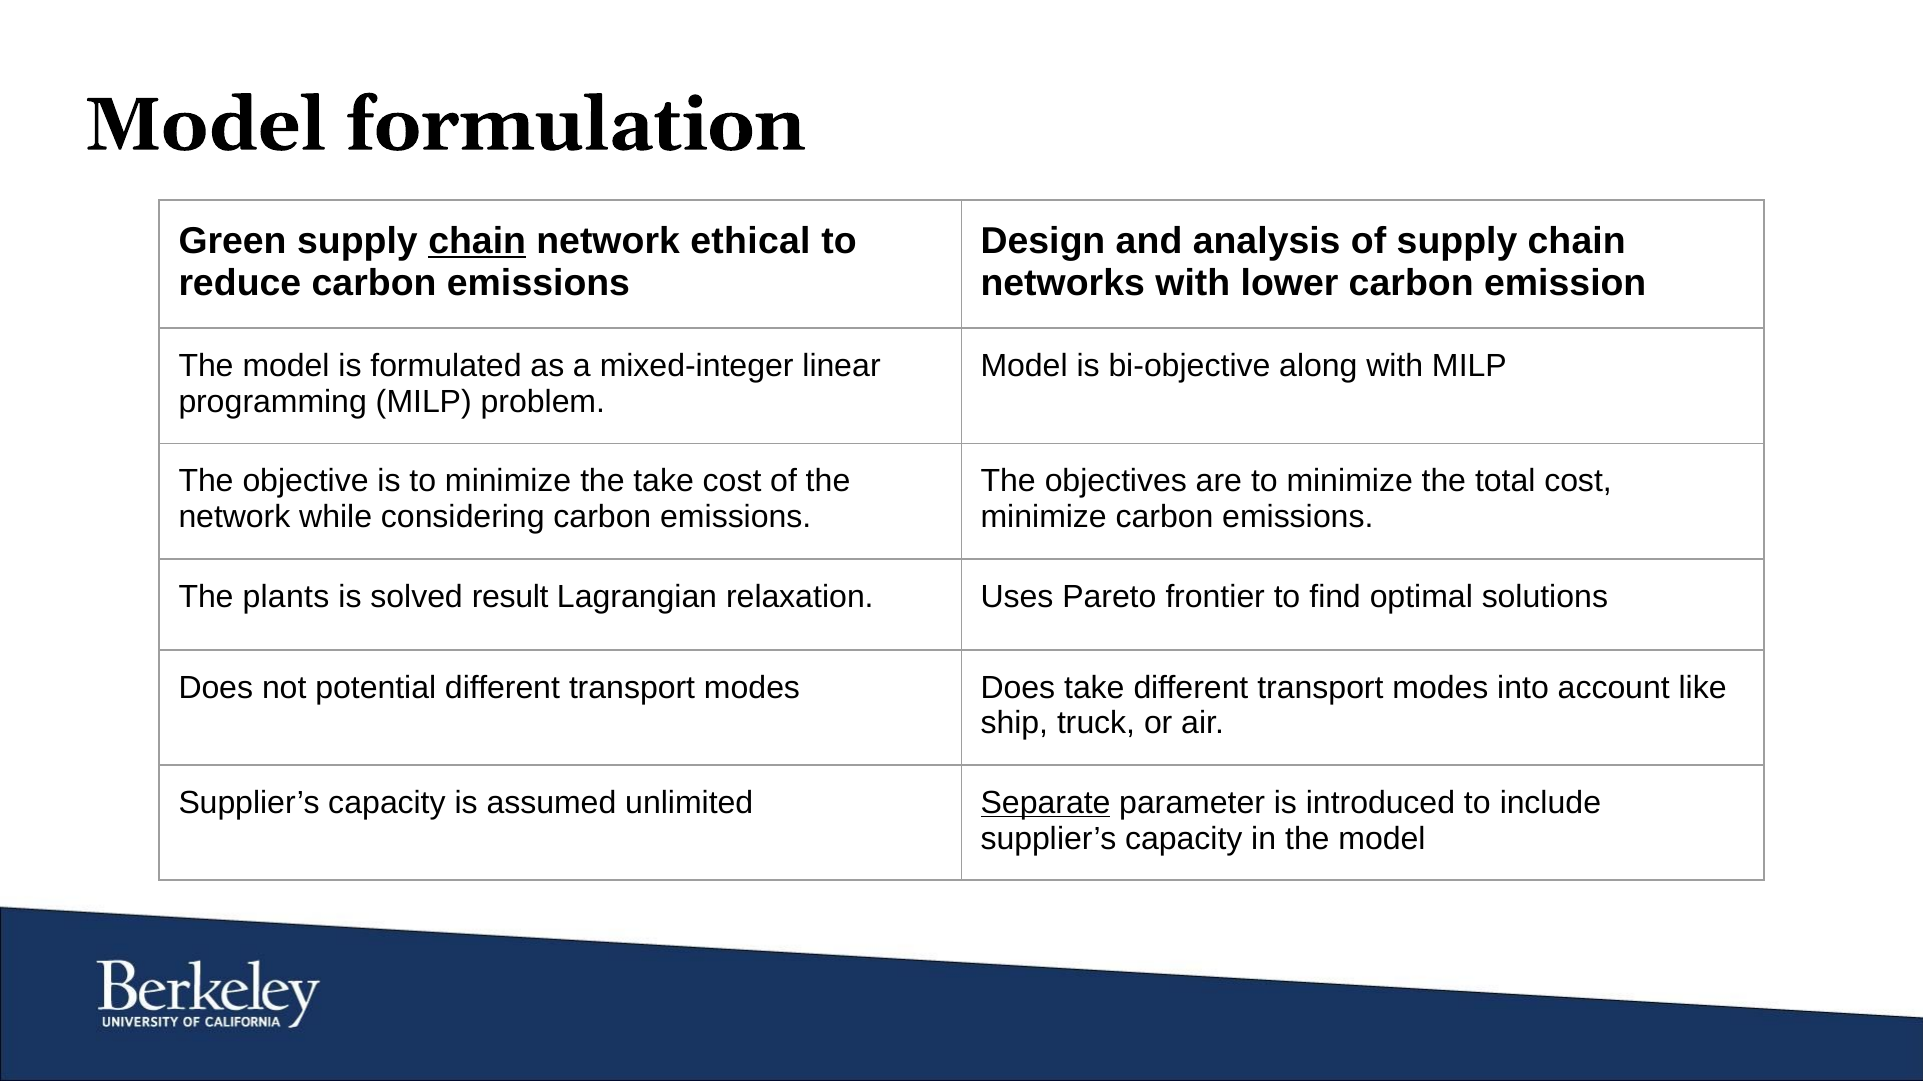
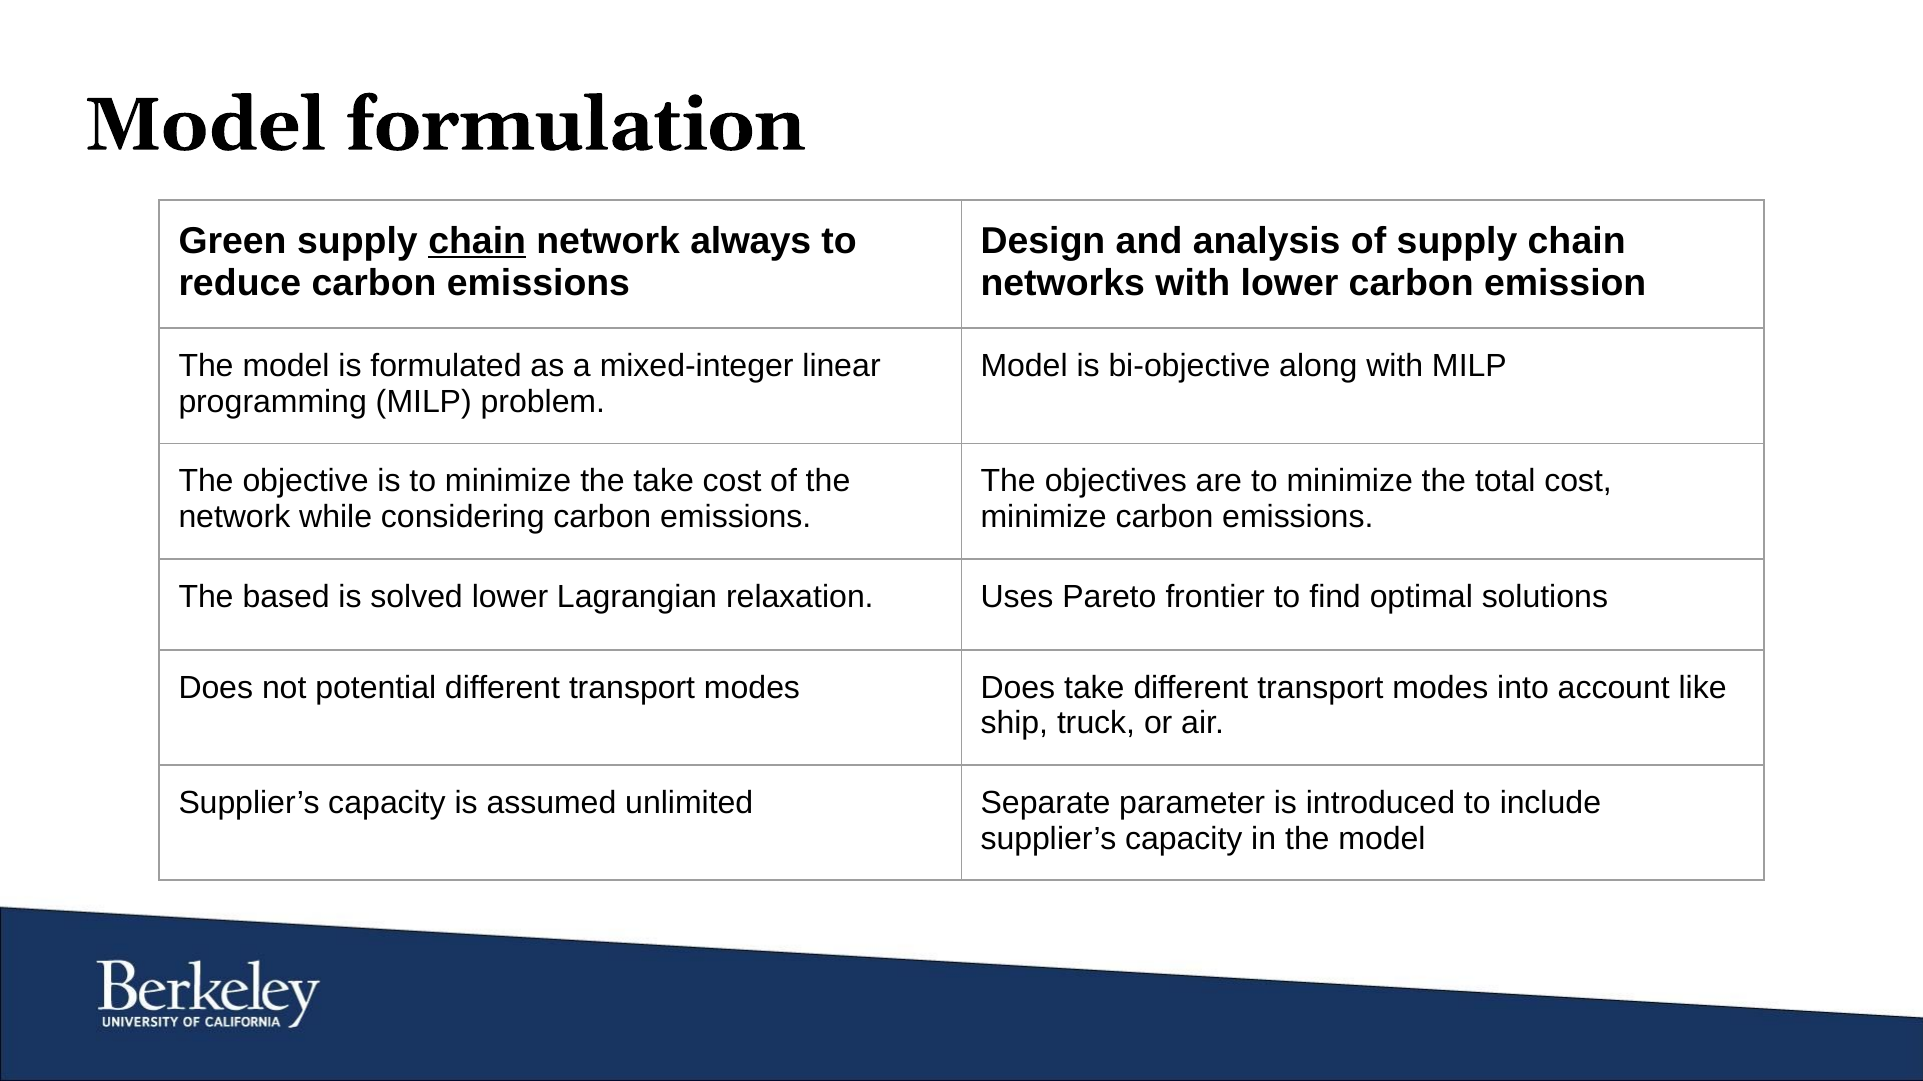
ethical: ethical -> always (751, 241)
plants: plants -> based (286, 597)
solved result: result -> lower (510, 597)
Separate underline: present -> none (1046, 803)
